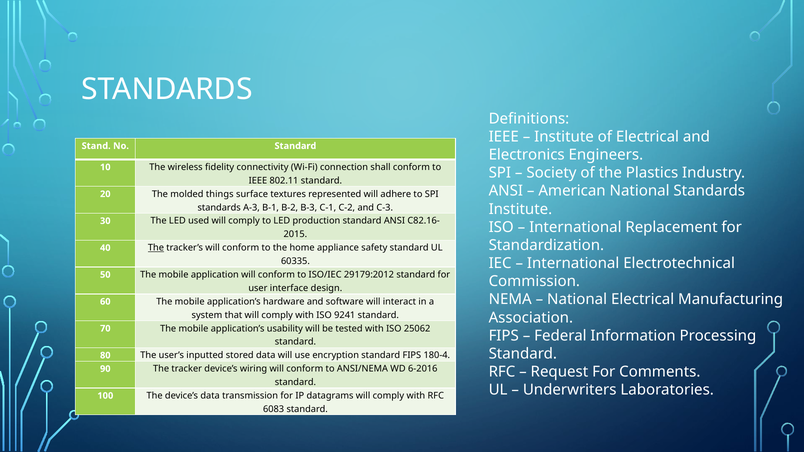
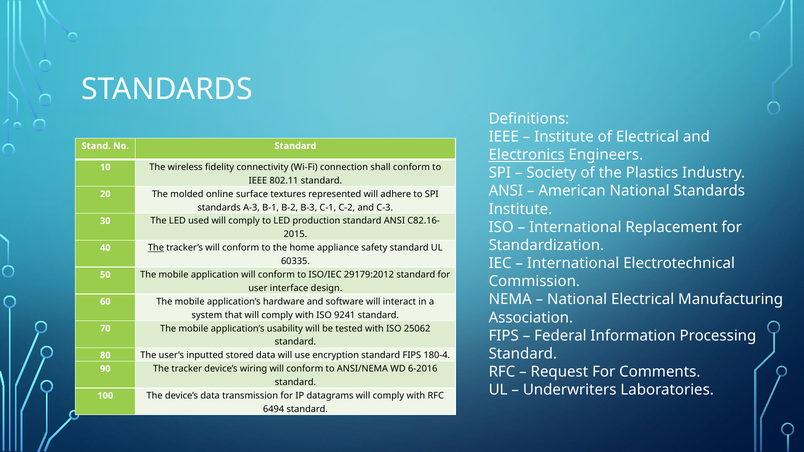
Electronics underline: none -> present (527, 155)
things: things -> online (220, 194)
6083: 6083 -> 6494 (274, 409)
